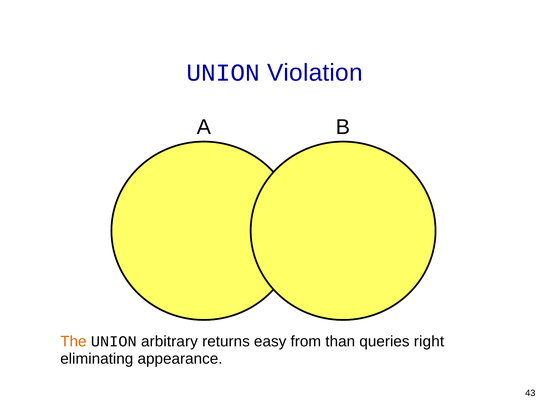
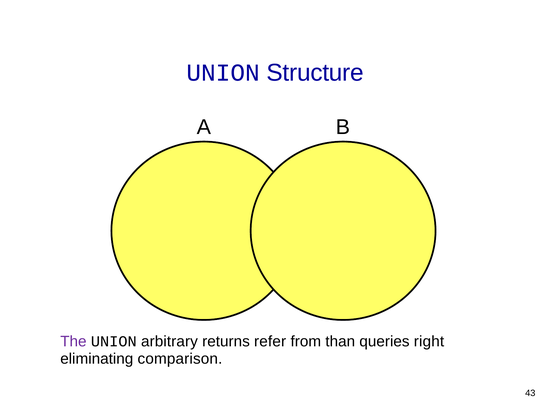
Violation: Violation -> Structure (315, 73)
The colour: orange -> purple (73, 342)
easy: easy -> refer (270, 342)
appearance: appearance -> comparison (180, 359)
